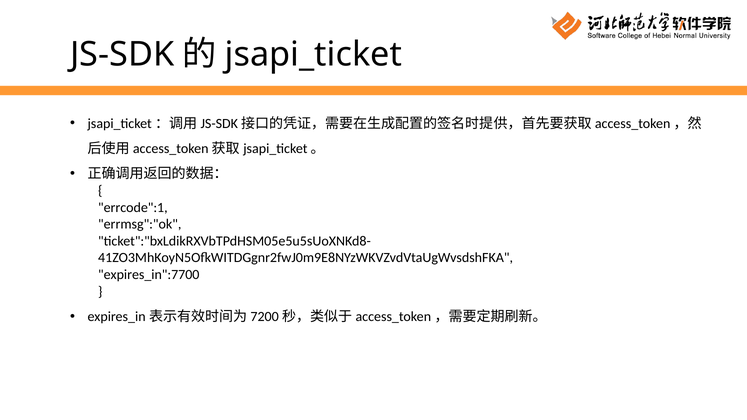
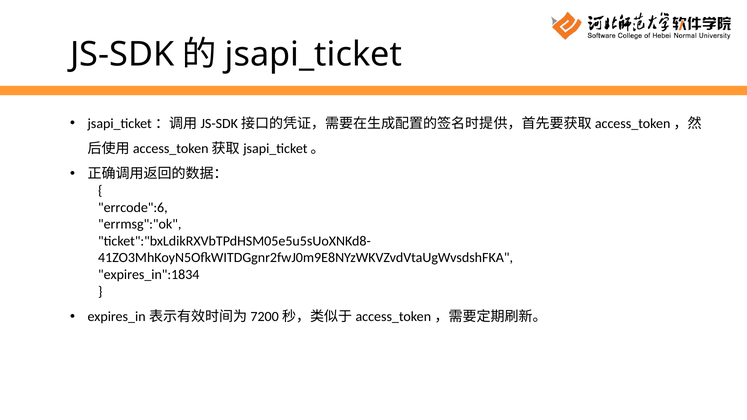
errcode":1: errcode":1 -> errcode":6 (133, 208)
expires_in":7700: expires_in":7700 -> expires_in":1834 (149, 275)
